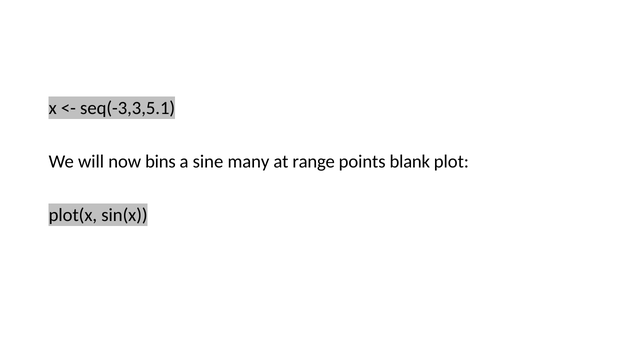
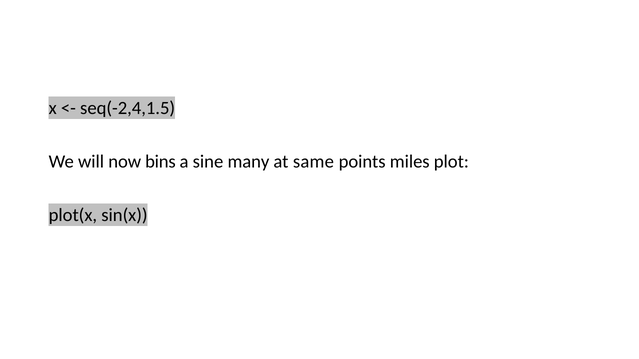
seq(-3,3,5.1: seq(-3,3,5.1 -> seq(-2,4,1.5 (128, 108)
range: range -> same (313, 162)
blank: blank -> miles (410, 162)
